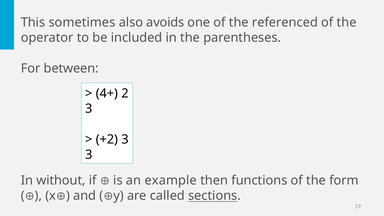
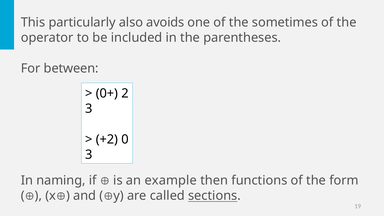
sometimes: sometimes -> particularly (82, 22)
referenced: referenced -> sometimes (285, 22)
4+: 4+ -> 0+ (107, 93)
+2 3: 3 -> 0 (125, 139)
without: without -> naming (61, 180)
